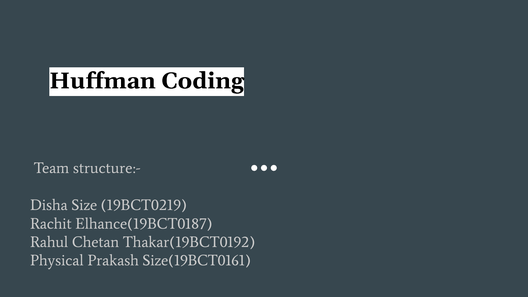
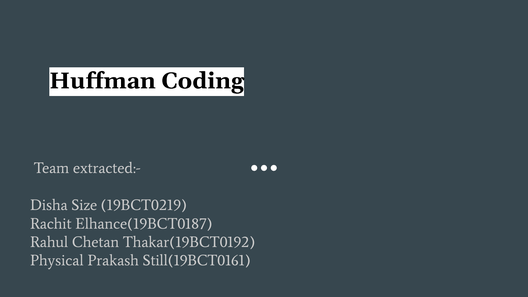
structure:-: structure:- -> extracted:- (107, 168)
Size(19BCT0161: Size(19BCT0161 -> Still(19BCT0161 (197, 261)
